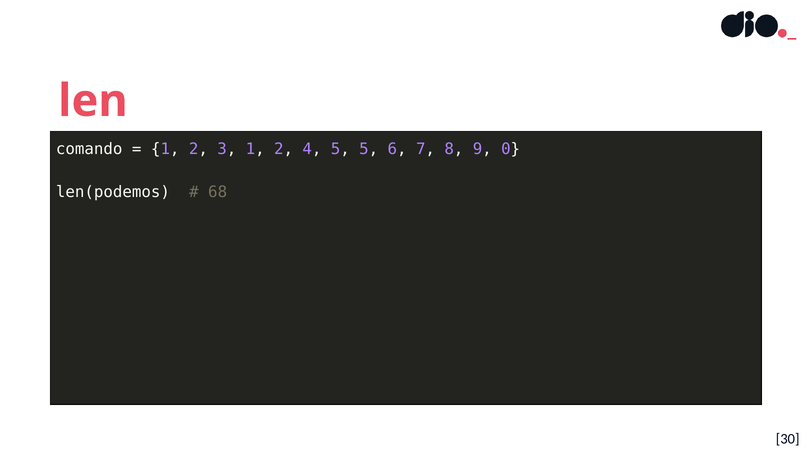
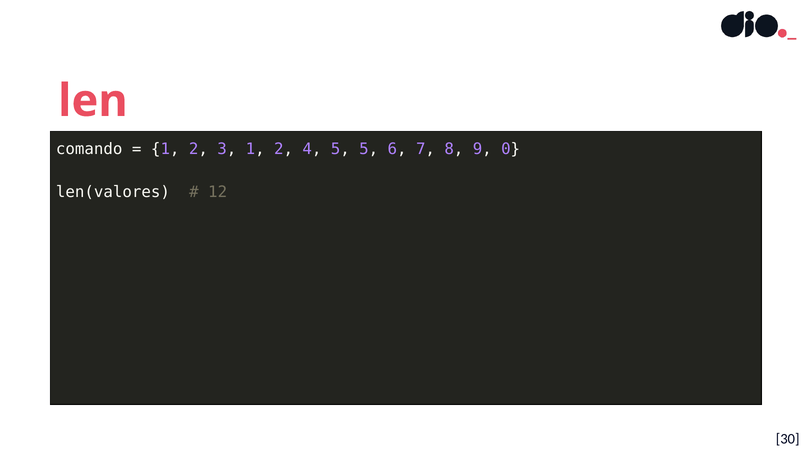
len(podemos: len(podemos -> len(valores (113, 192)
68: 68 -> 12 (218, 192)
